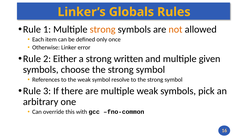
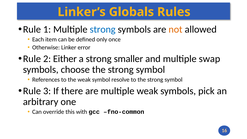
strong colour: orange -> blue (103, 29)
written: written -> smaller (128, 59)
given: given -> swap (210, 59)
